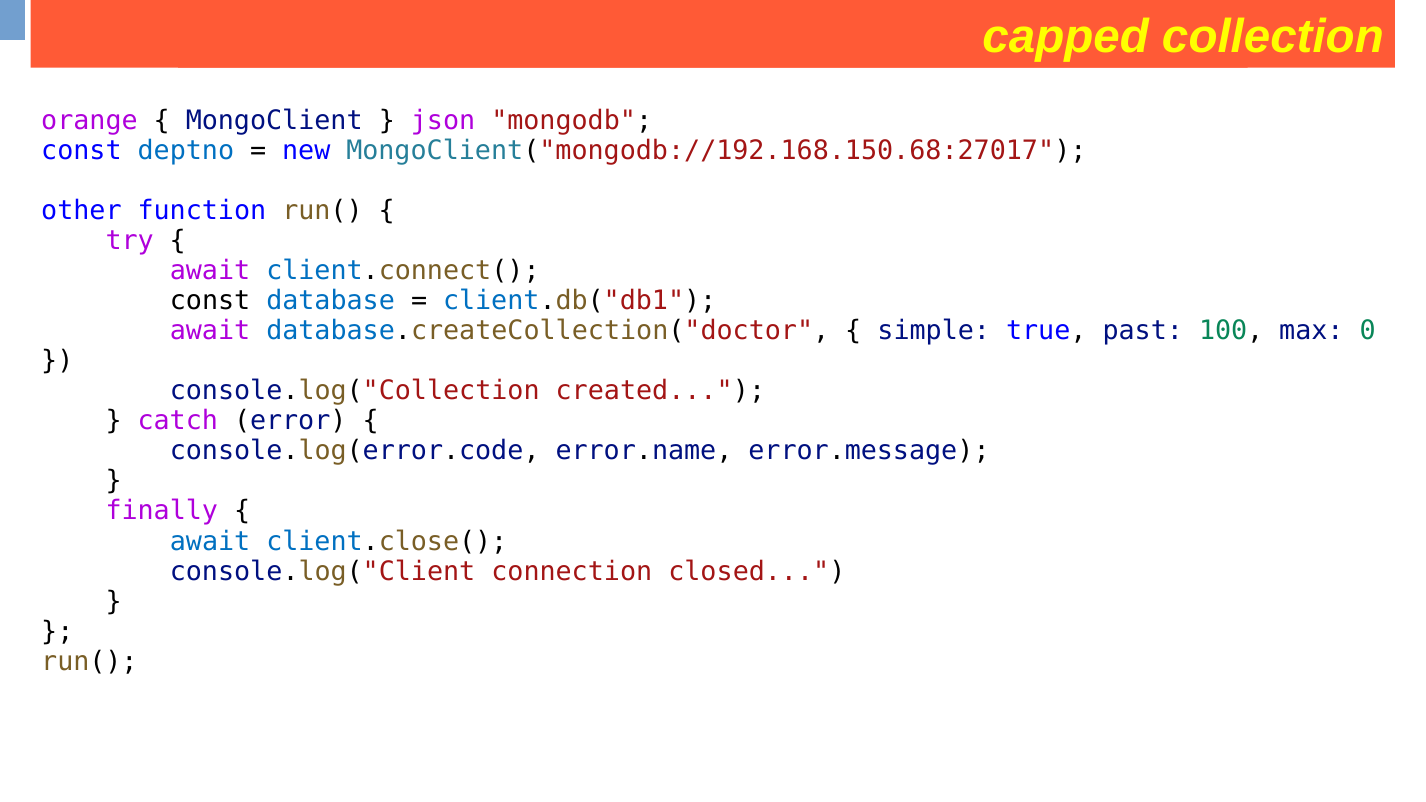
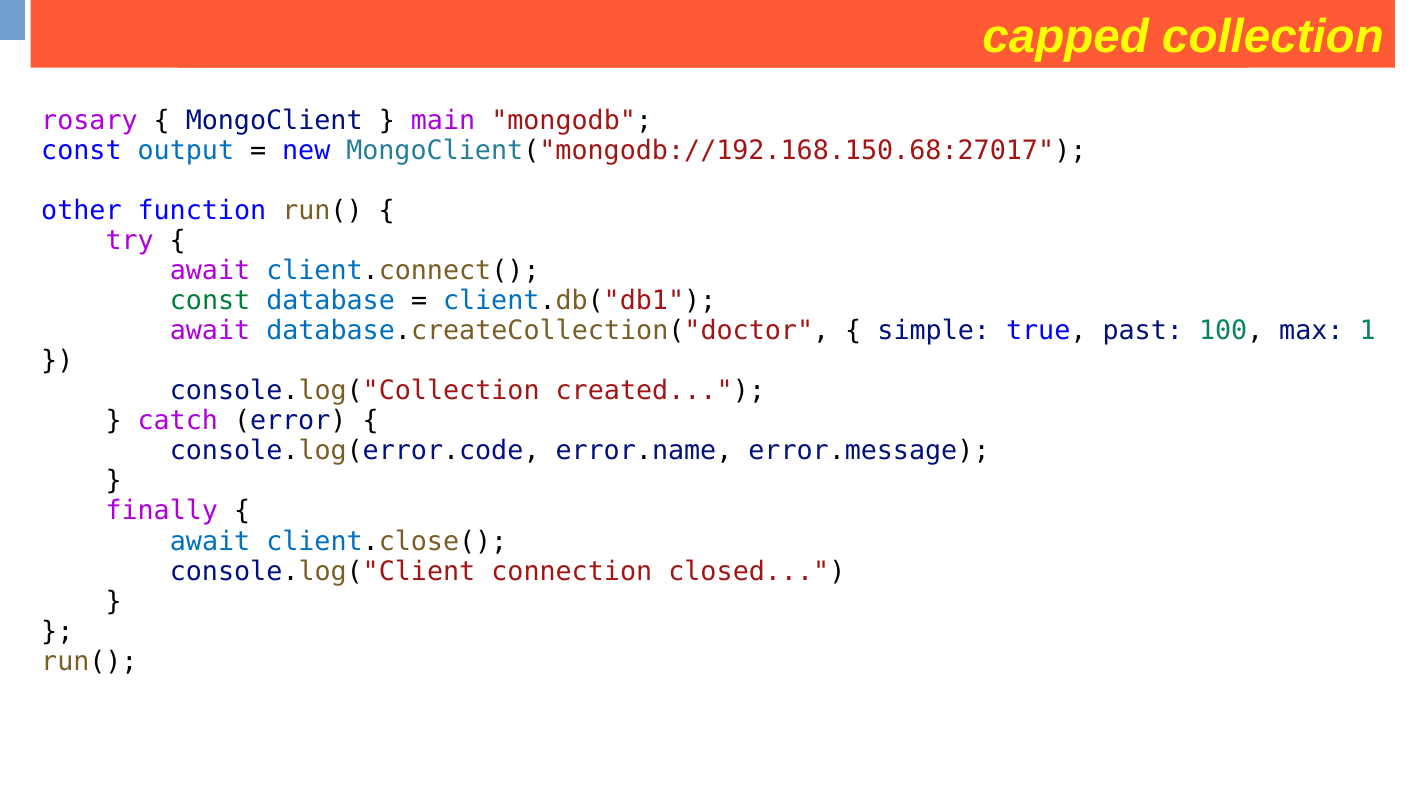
orange: orange -> rosary (89, 120)
json: json -> main (443, 120)
deptno: deptno -> output (186, 150)
const colour: black -> green (210, 301)
0: 0 -> 1 (1368, 331)
